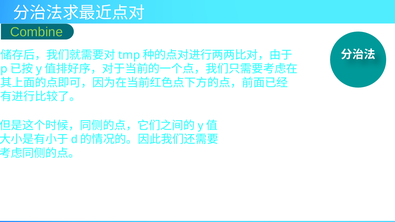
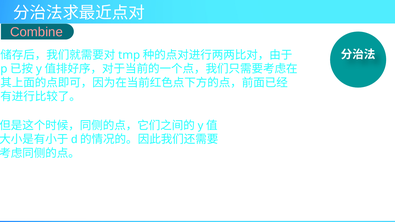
Combine colour: light green -> pink (36, 32)
